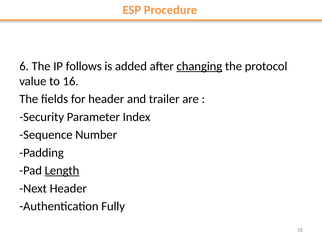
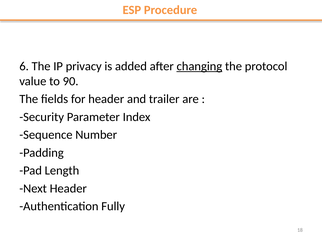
follows: follows -> privacy (84, 66)
16: 16 -> 90 (71, 81)
Length underline: present -> none (62, 171)
